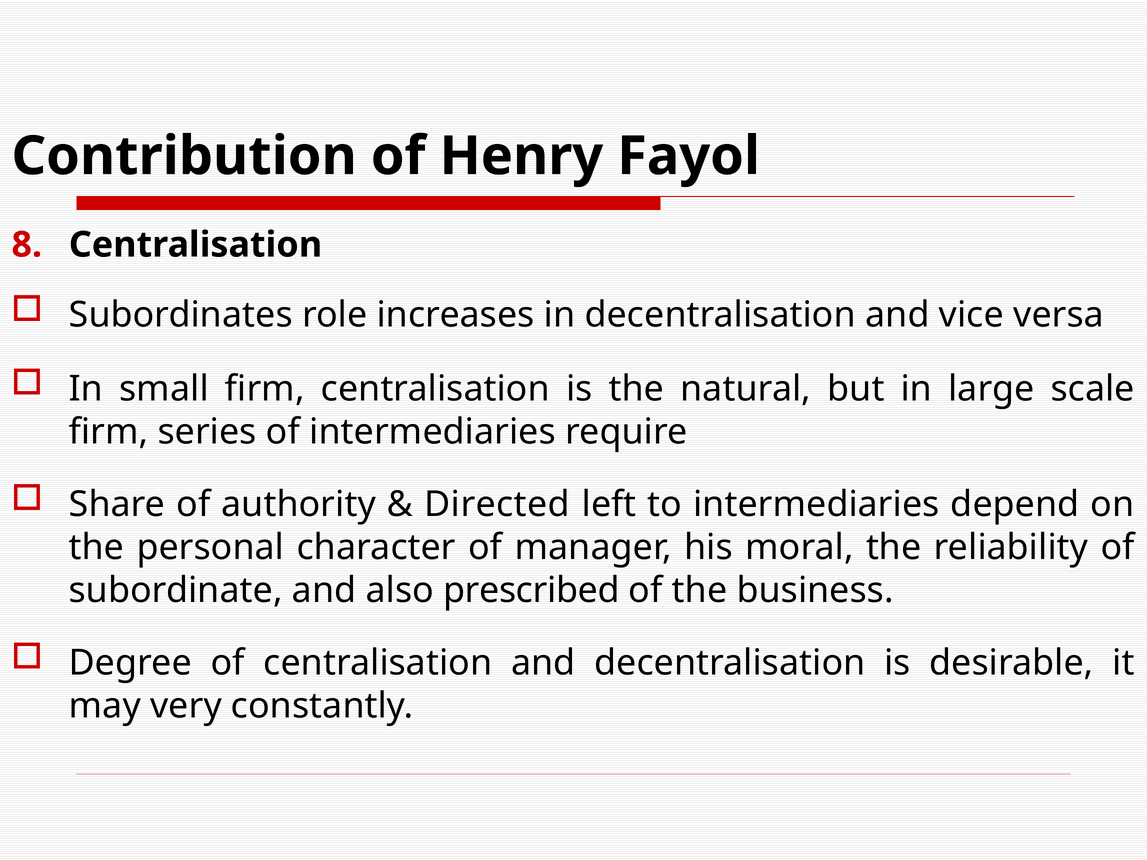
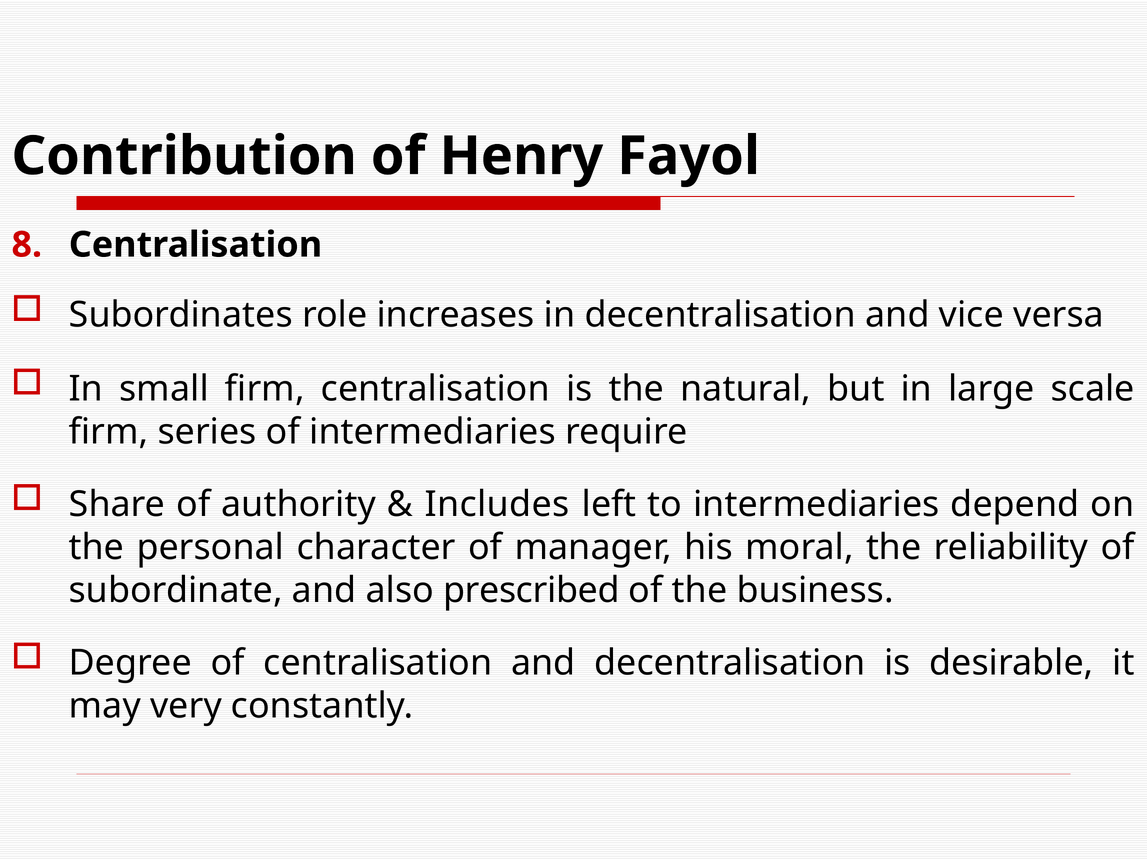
Directed: Directed -> Includes (497, 504)
